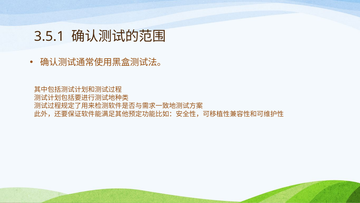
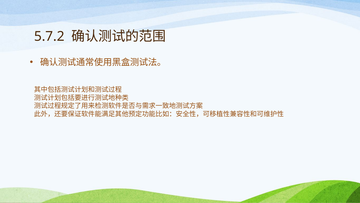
3.5.1: 3.5.1 -> 5.7.2 (49, 36)
